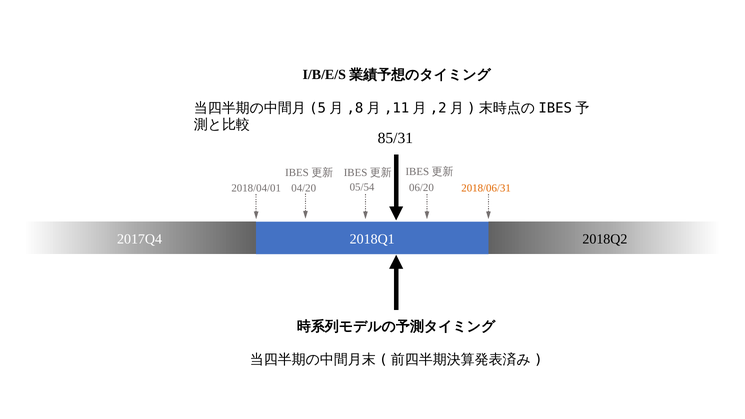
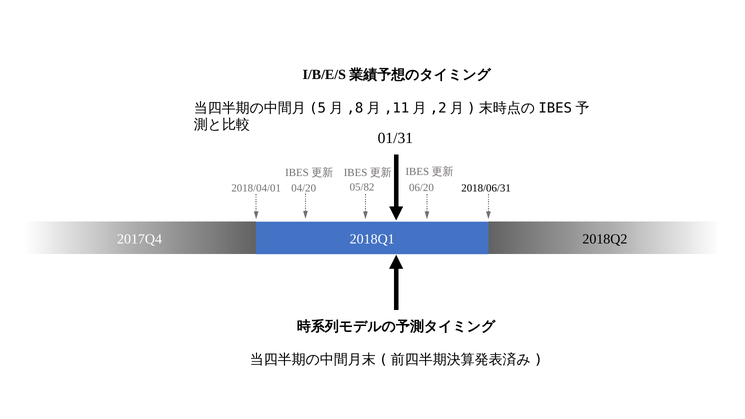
85/31: 85/31 -> 01/31 (395, 138)
05/54: 05/54 -> 05/82 (362, 187)
2018/06/31 colour: orange -> black (486, 188)
